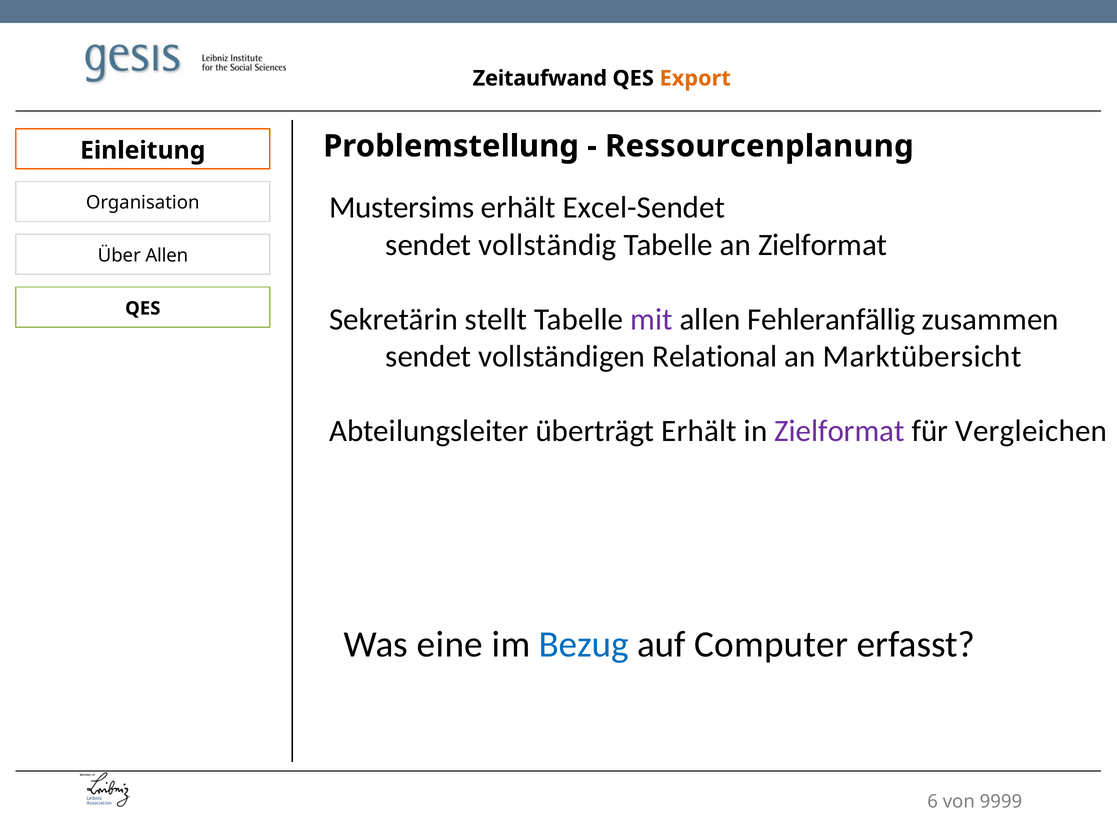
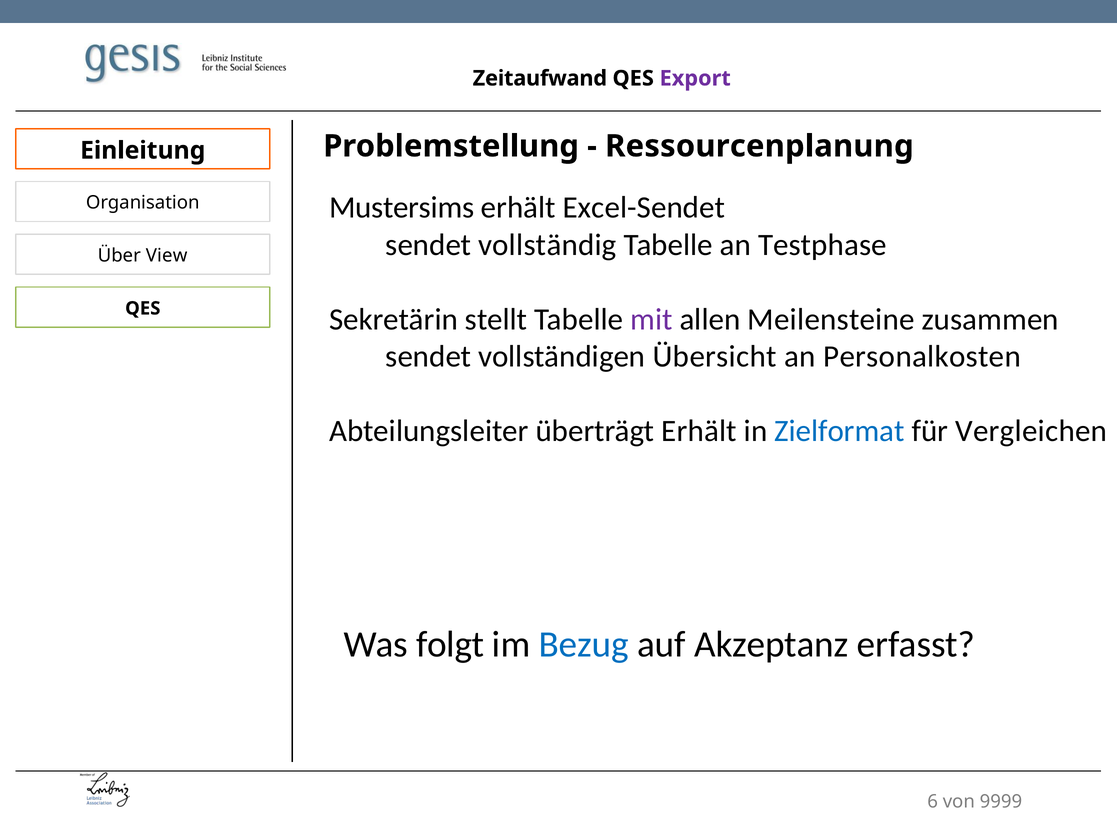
Export colour: orange -> purple (695, 78)
an Zielformat: Zielformat -> Testphase (822, 245)
Über Allen: Allen -> View (167, 255)
Fehleranfällig: Fehleranfällig -> Meilensteine (831, 319)
Relational: Relational -> Übersicht (715, 357)
Marktübersicht: Marktübersicht -> Personalkosten (922, 357)
Zielformat colour: purple -> blue (839, 431)
eine: eine -> folgt (450, 644)
Computer: Computer -> Akzeptanz (771, 644)
